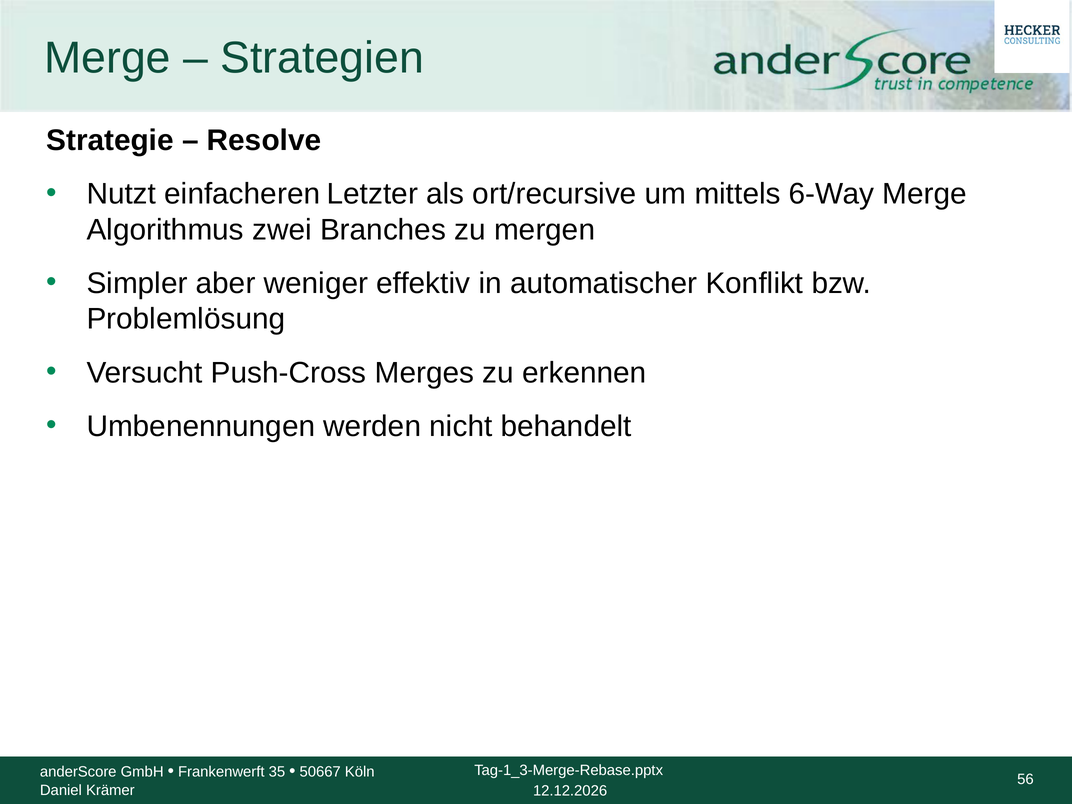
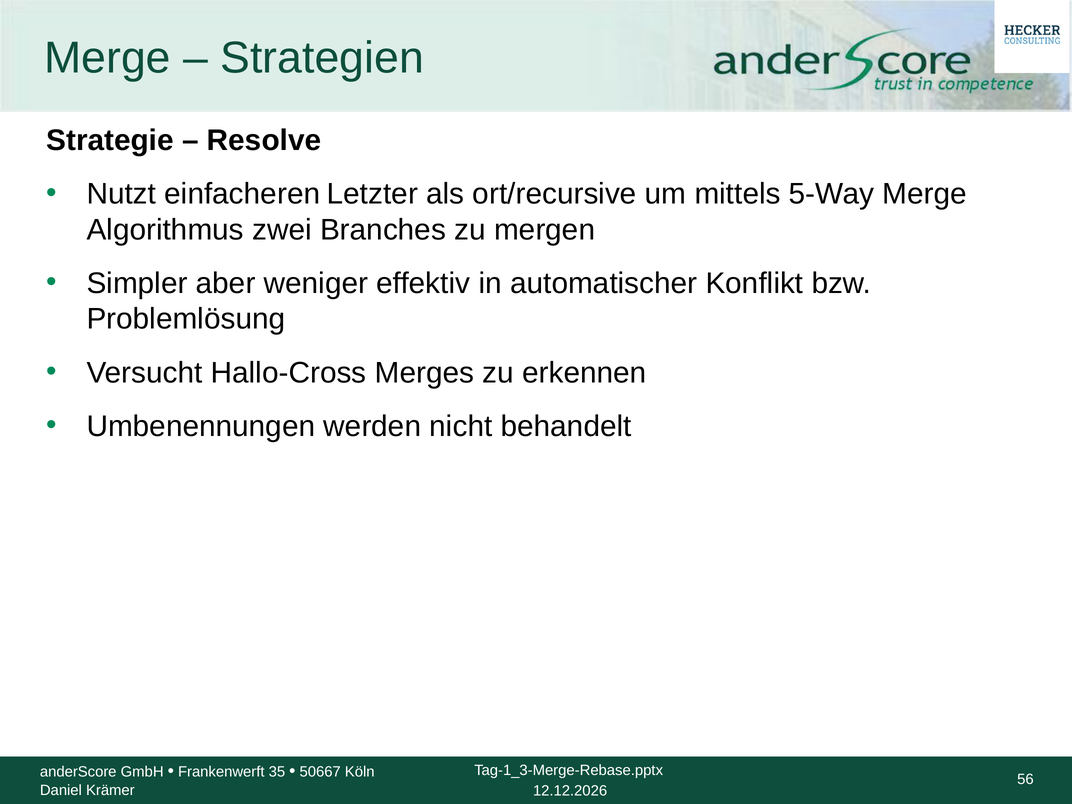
6-Way: 6-Way -> 5-Way (832, 194)
Push-Cross: Push-Cross -> Hallo-Cross (289, 373)
